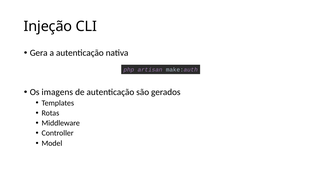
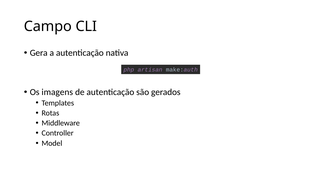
Injeção: Injeção -> Campo (48, 26)
